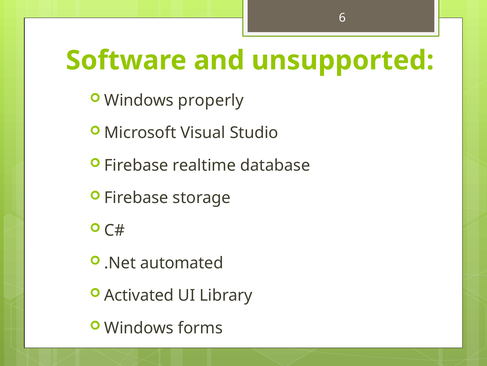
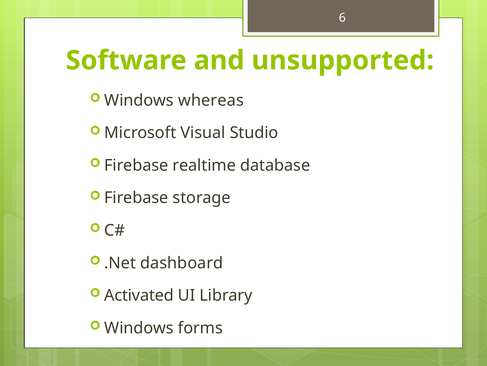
properly: properly -> whereas (211, 100)
automated: automated -> dashboard (182, 262)
